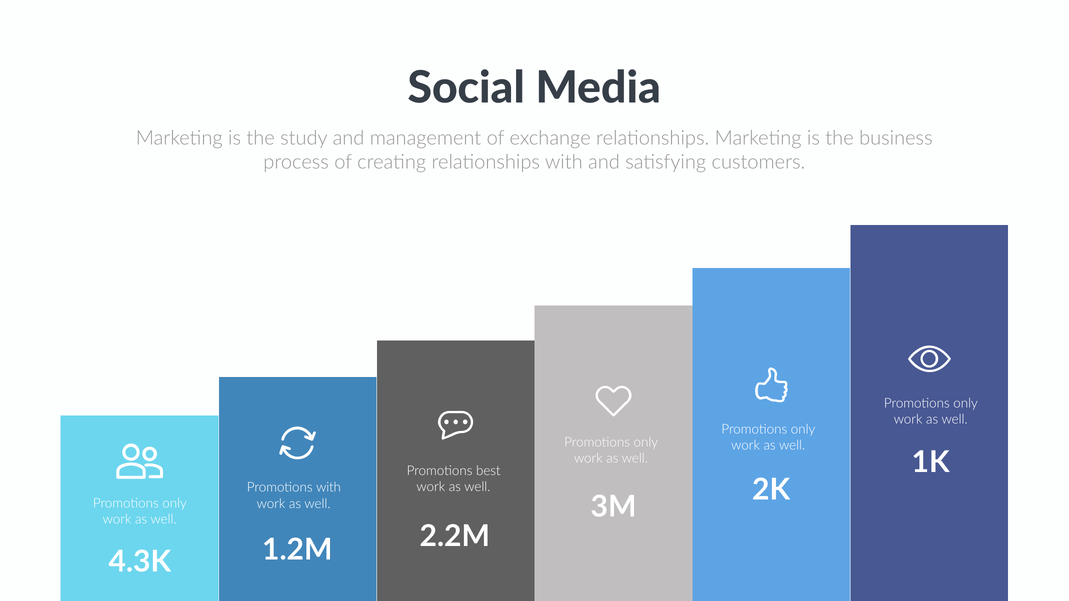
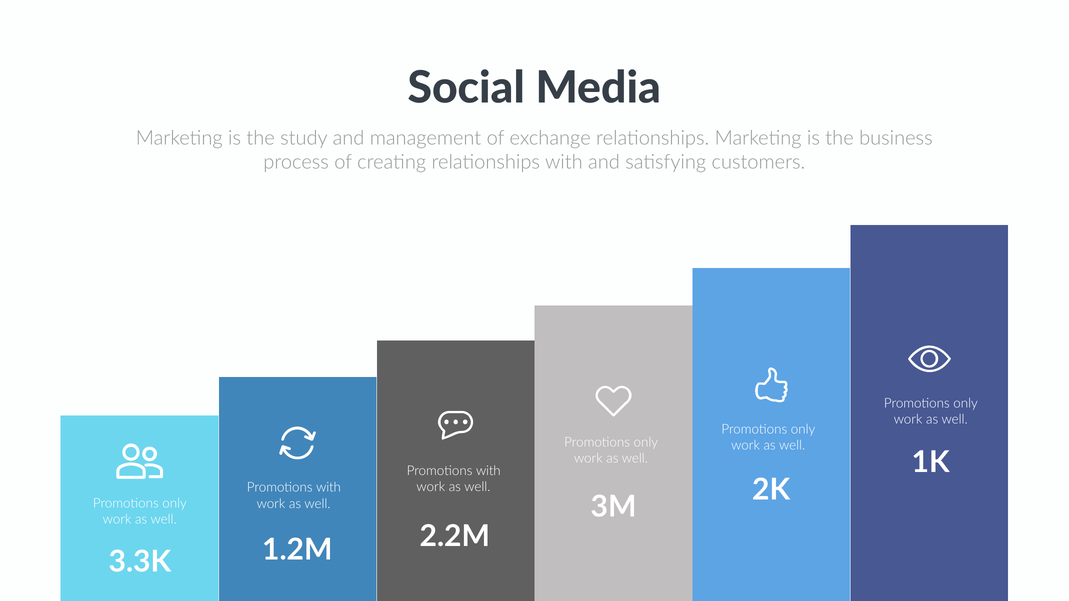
best: best -> with (488, 471)
4.3K: 4.3K -> 3.3K (140, 562)
